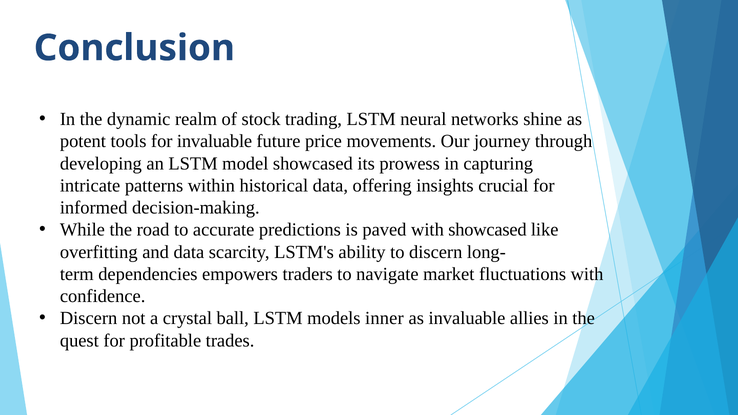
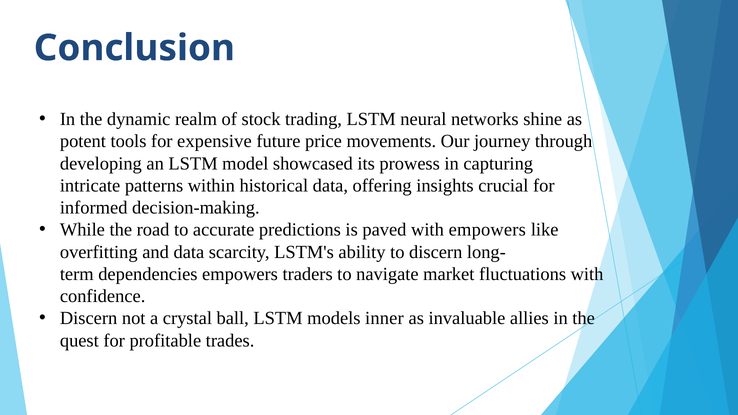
for invaluable: invaluable -> expensive (214, 141)
with showcased: showcased -> empowers (487, 230)
